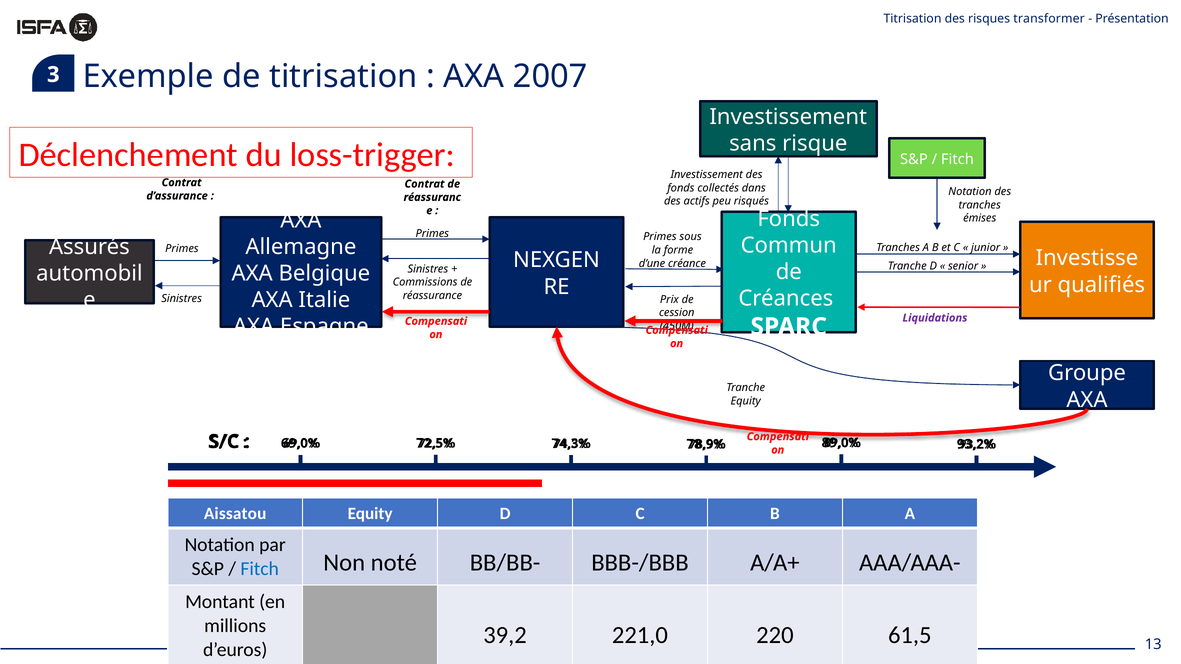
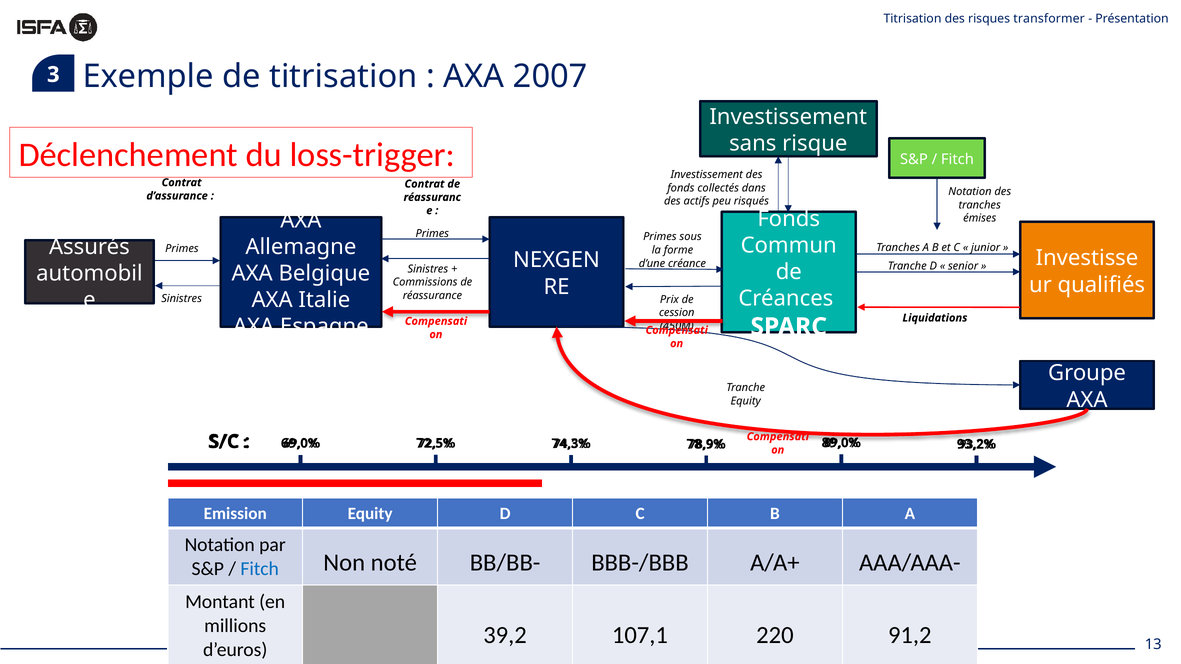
Liquidations colour: purple -> black (935, 318)
Aissatou: Aissatou -> Emission (235, 514)
221,0: 221,0 -> 107,1 (640, 635)
61,5: 61,5 -> 91,2 (910, 635)
